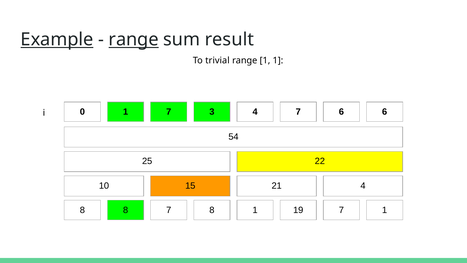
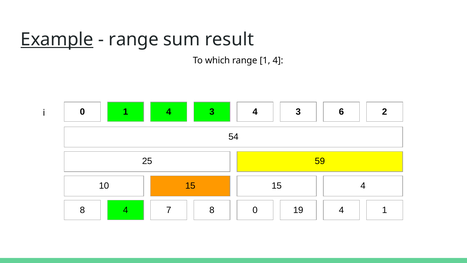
range underline: present -> none (134, 40)
trivial: trivial -> which (218, 60)
range 1 1: 1 -> 4 (278, 60)
0 1 7: 7 -> 4 (169, 112)
3 4 7: 7 -> 3 (298, 112)
6 6: 6 -> 2 (385, 112)
22: 22 -> 59 (320, 161)
15 21: 21 -> 15 (277, 186)
8 8: 8 -> 4 (126, 210)
8 1: 1 -> 0 (255, 210)
19 7: 7 -> 4 (341, 210)
